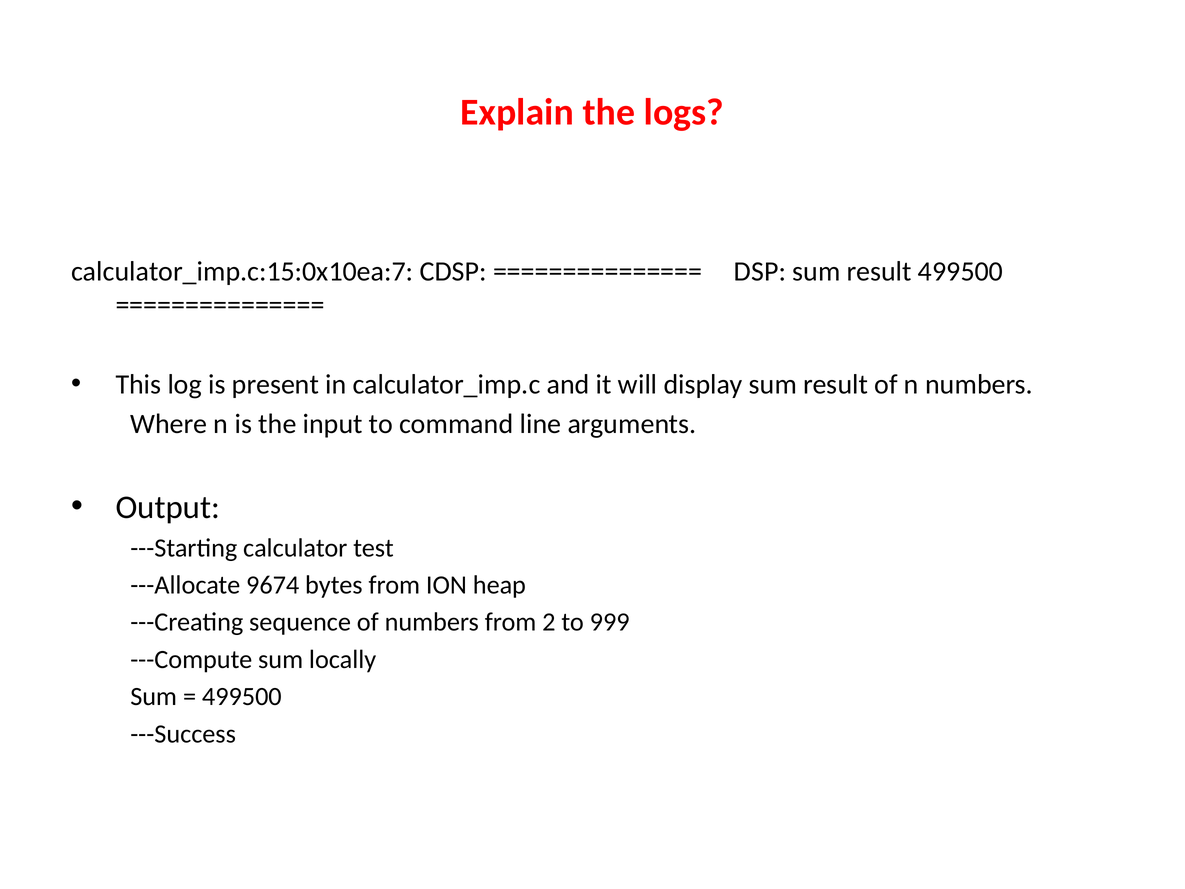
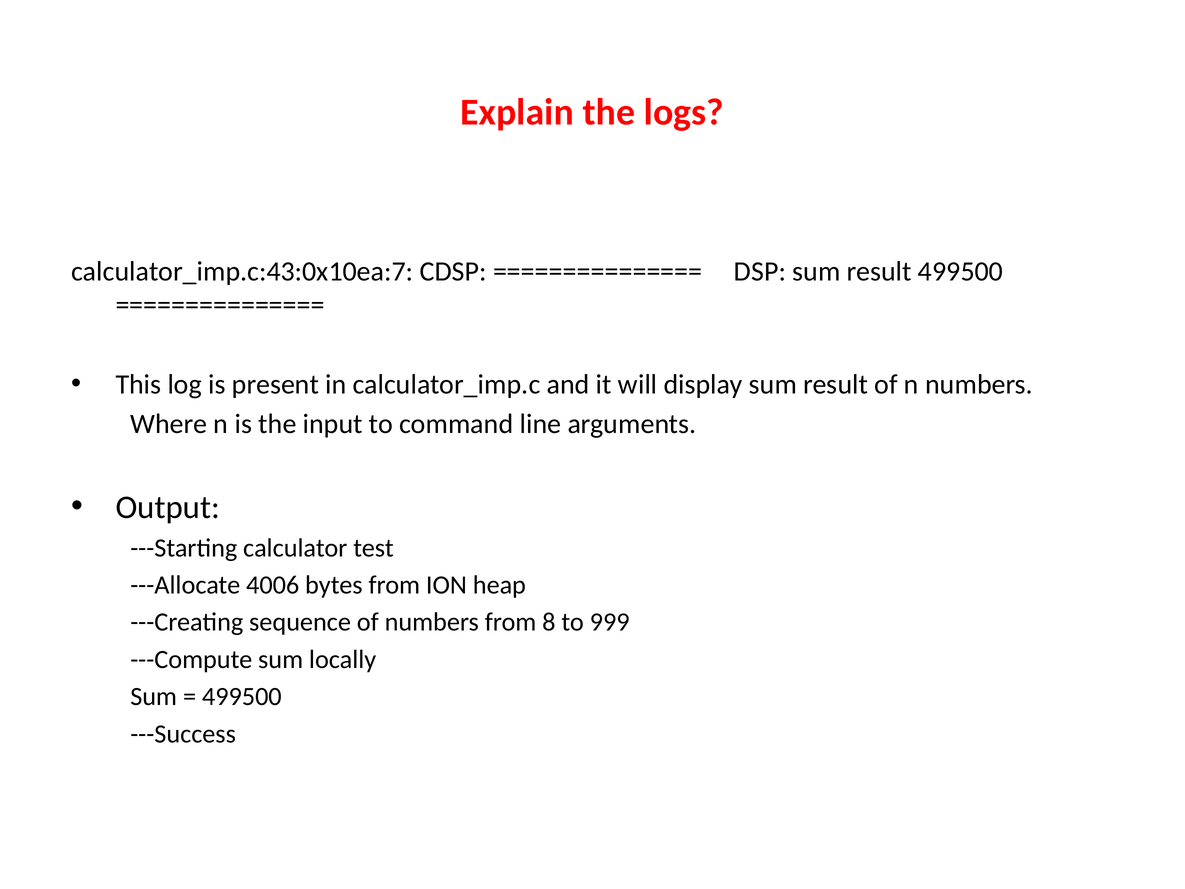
calculator_imp.c:15:0x10ea:7: calculator_imp.c:15:0x10ea:7 -> calculator_imp.c:43:0x10ea:7 (242, 272)
9674: 9674 -> 4006 (273, 585)
2: 2 -> 8 (549, 622)
